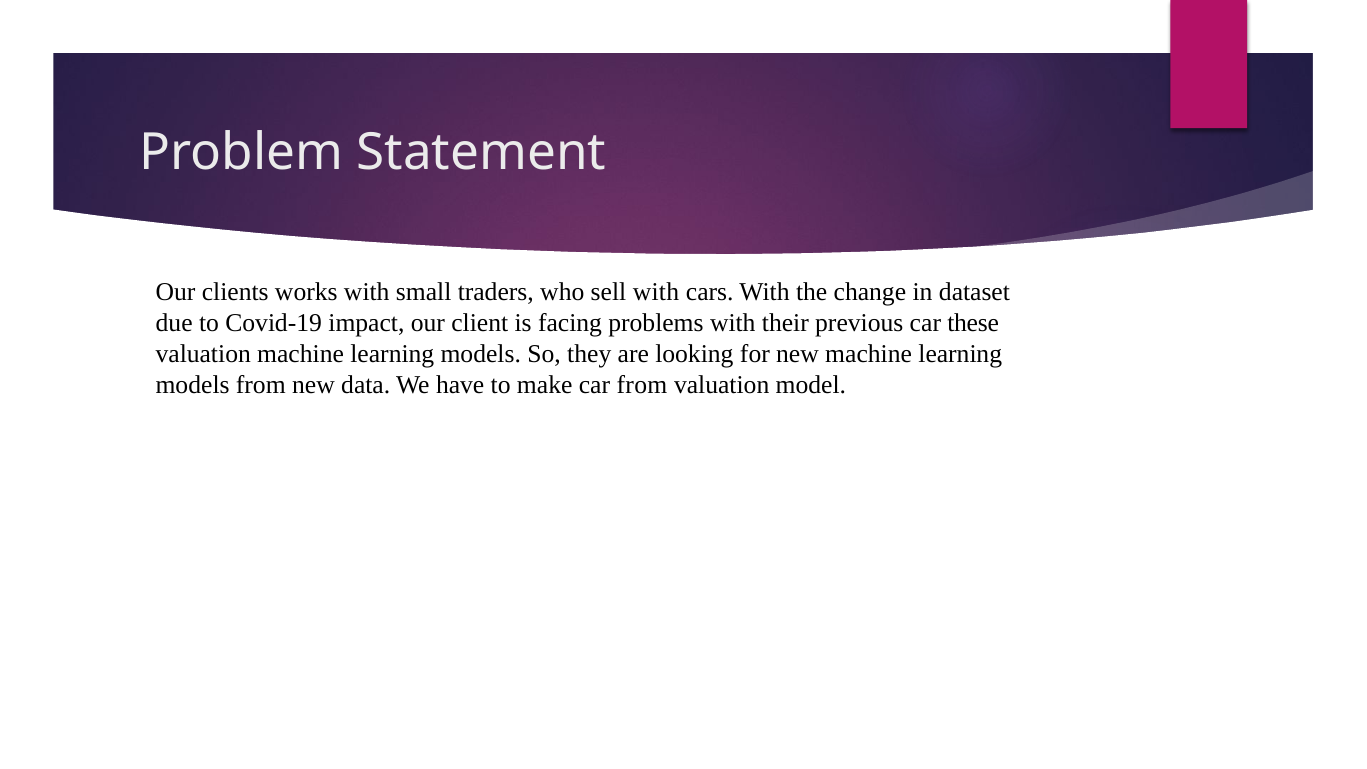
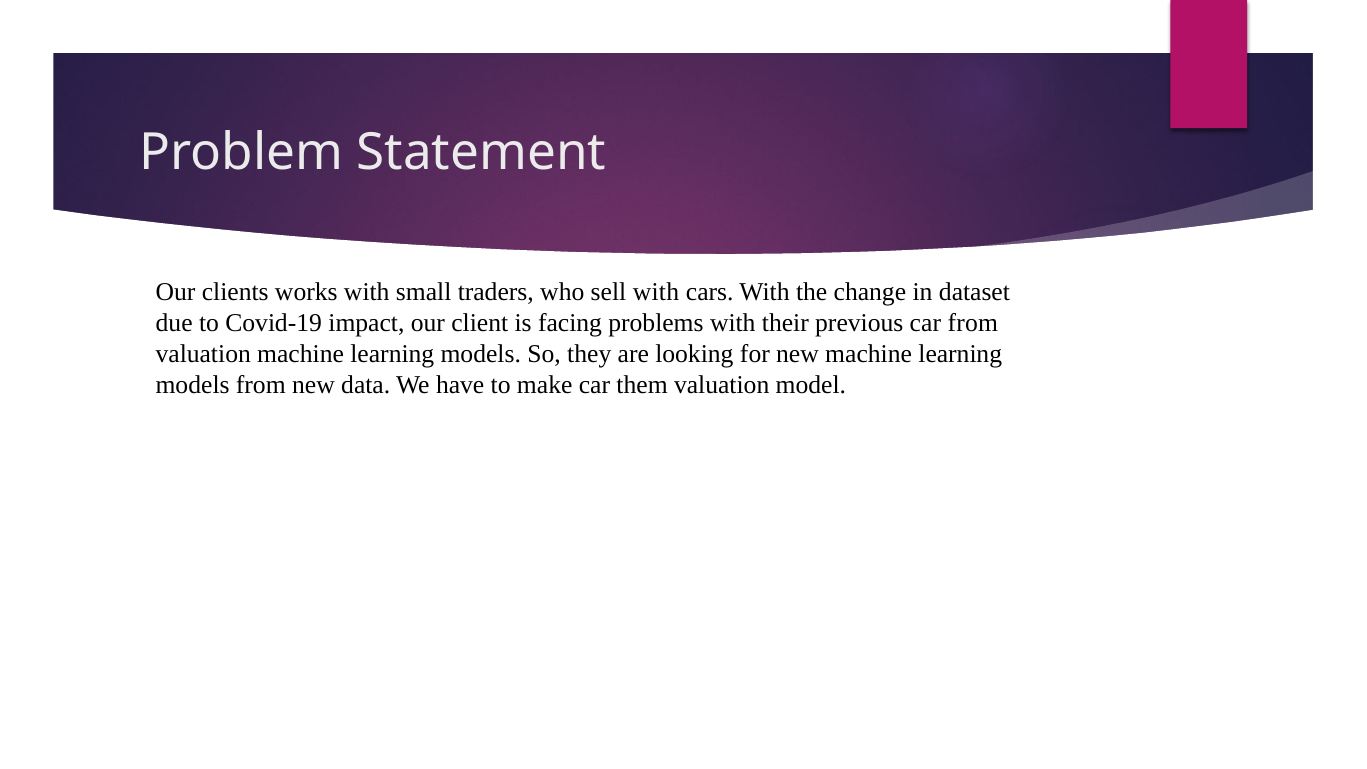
car these: these -> from (973, 323)
car from: from -> them (642, 385)
